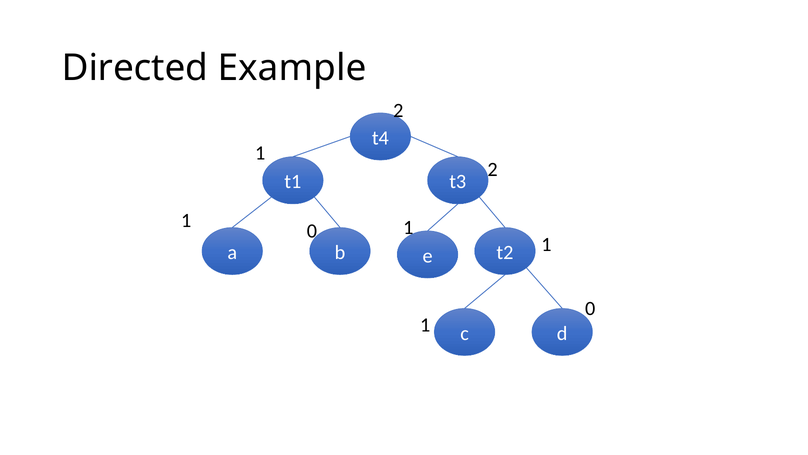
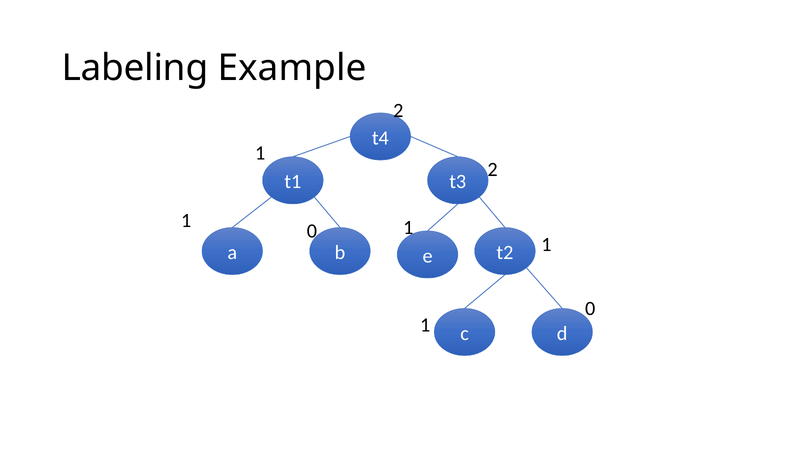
Directed: Directed -> Labeling (135, 68)
